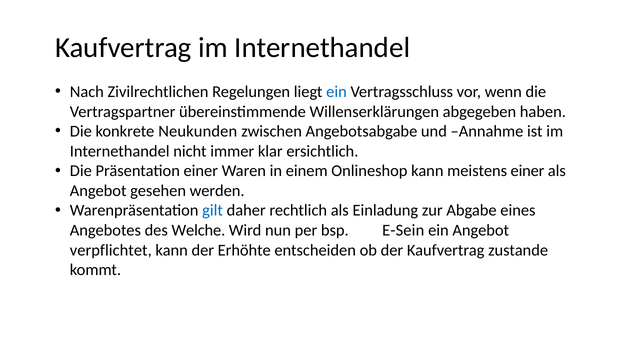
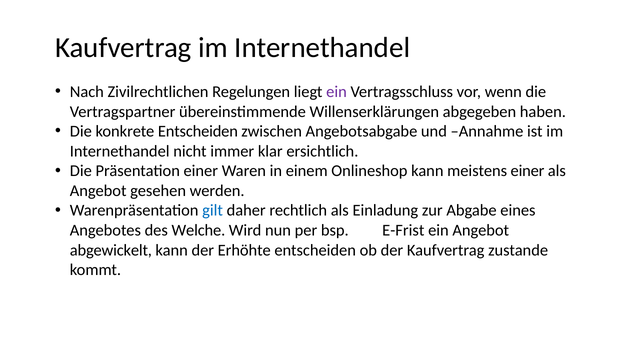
ein colour: blue -> purple (336, 92)
konkrete Neukunden: Neukunden -> Entscheiden (198, 131)
E-Sein: E-Sein -> E-Frist (403, 230)
verpflichtet: verpflichtet -> abgewickelt (111, 250)
